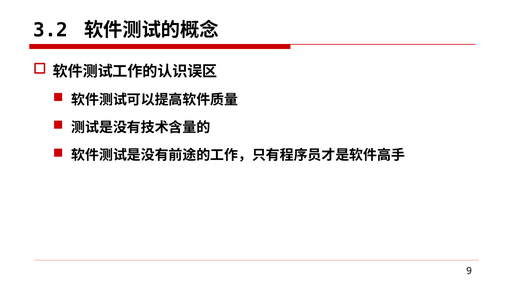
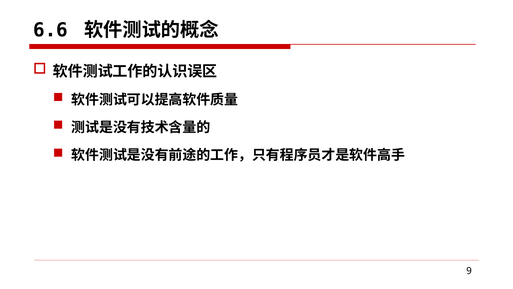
3.2: 3.2 -> 6.6 (50, 30)
